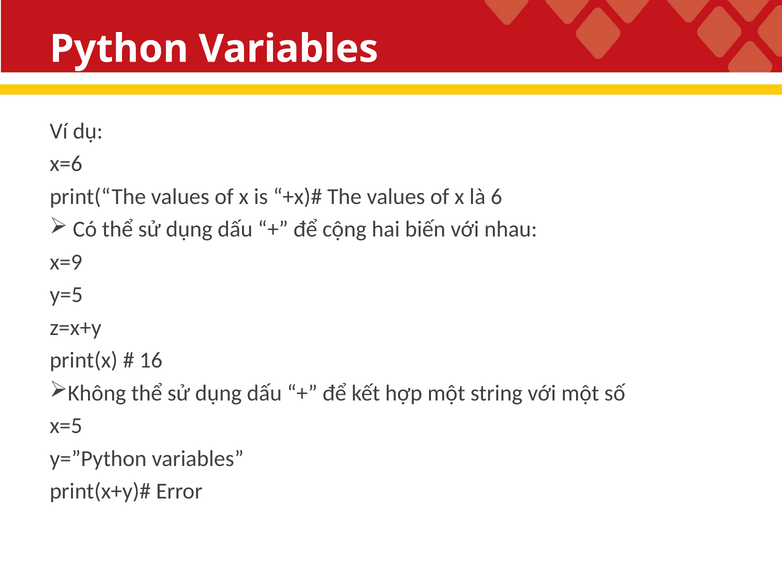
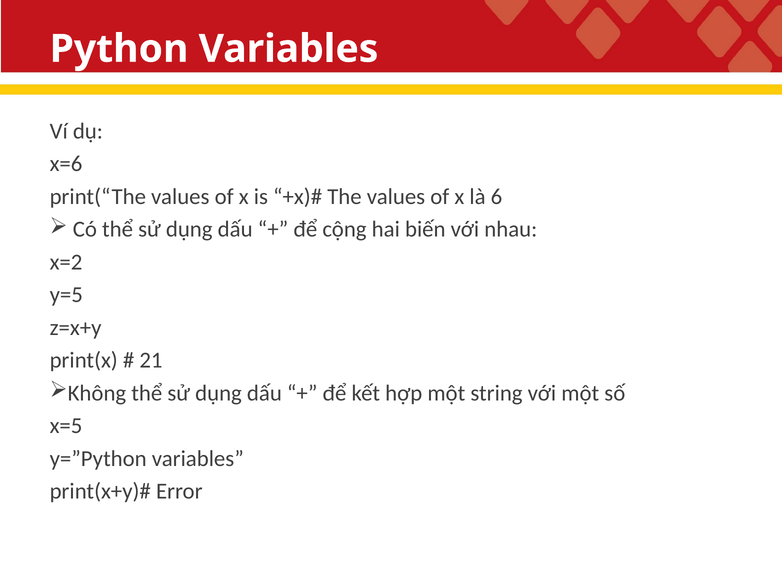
x=9: x=9 -> x=2 (66, 262)
16: 16 -> 21 (151, 361)
